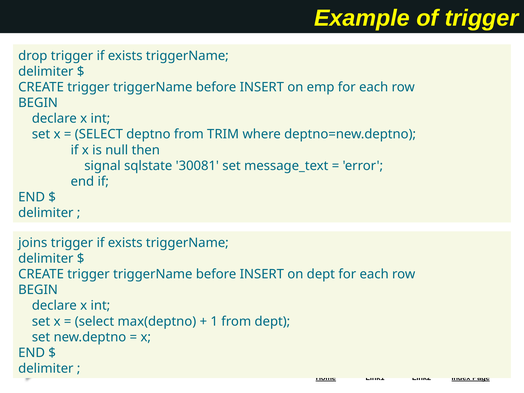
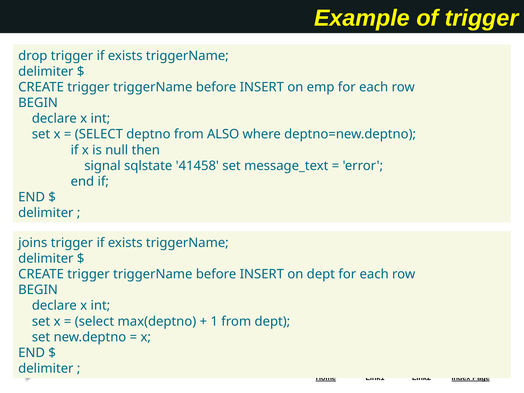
TRIM: TRIM -> ALSO (223, 134)
30081: 30081 -> 41458 (197, 166)
